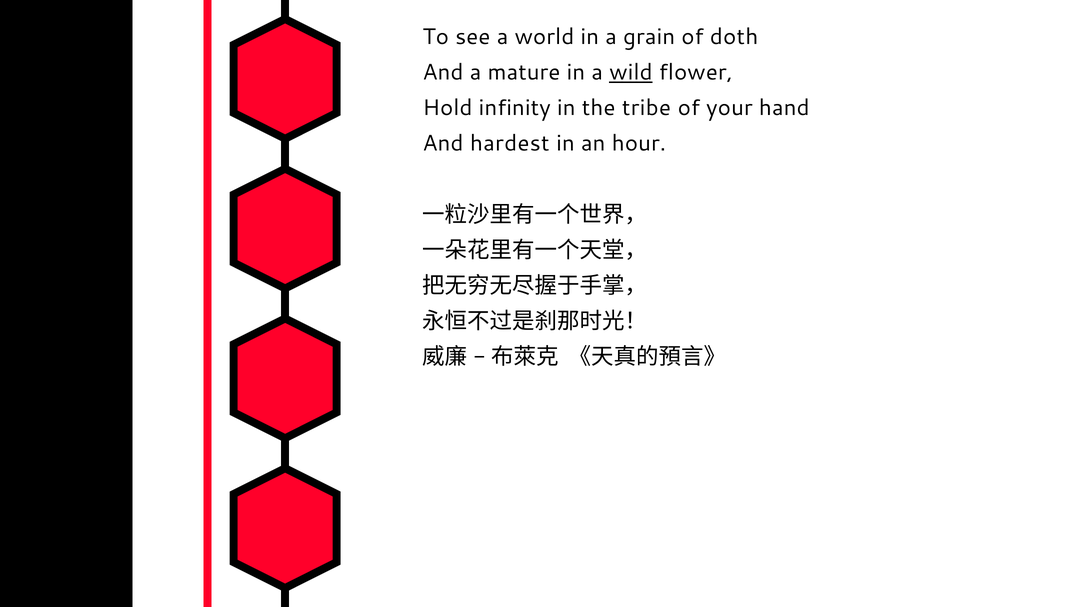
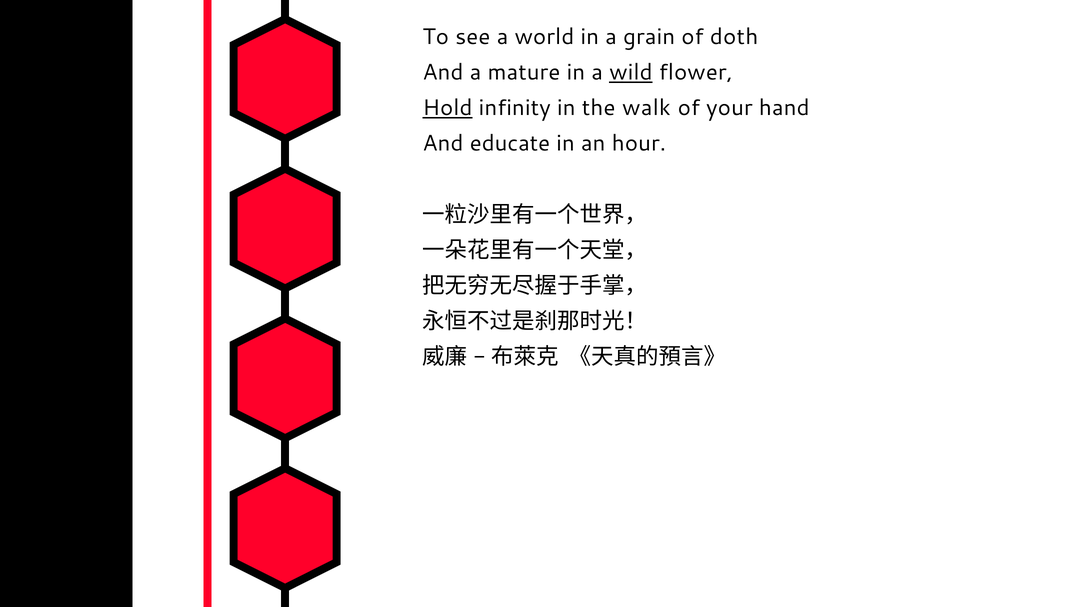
Hold underline: none -> present (447, 108)
tribe: tribe -> walk (646, 108)
hardest: hardest -> educate (510, 143)
